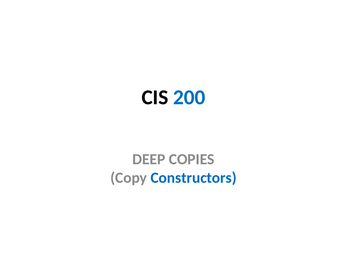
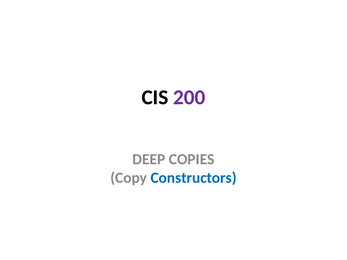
200 colour: blue -> purple (189, 97)
